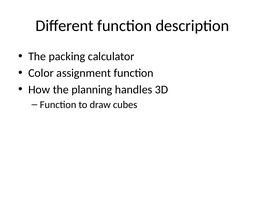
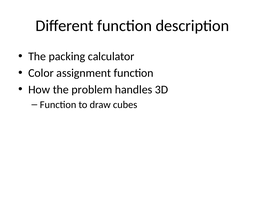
planning: planning -> problem (92, 89)
